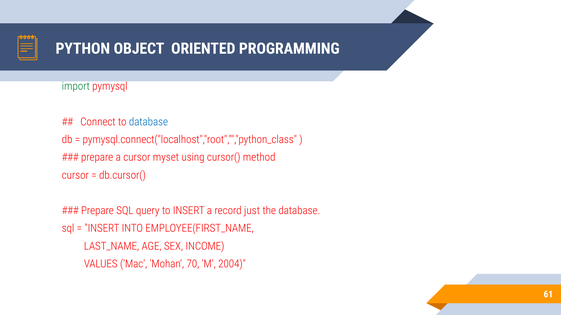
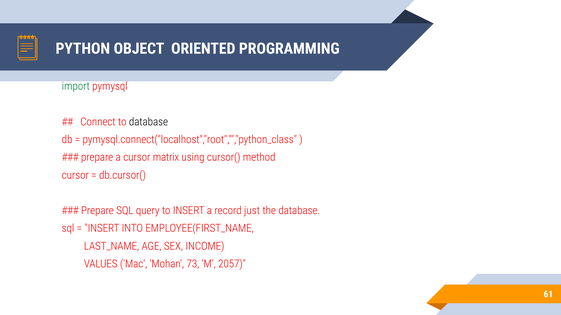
database colour: blue -> black (148, 122)
myset: myset -> matrix (166, 158)
70: 70 -> 73 (193, 264)
2004: 2004 -> 2057 (232, 264)
